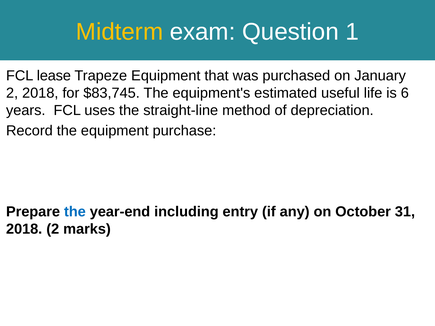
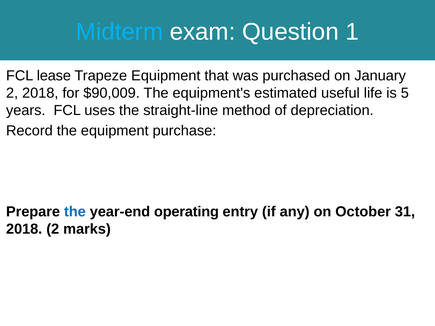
Midterm colour: yellow -> light blue (120, 32)
$83,745: $83,745 -> $90,009 (112, 93)
6: 6 -> 5 (405, 93)
including: including -> operating (186, 212)
